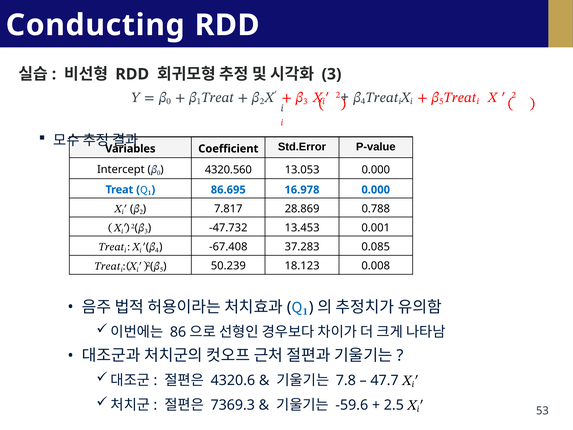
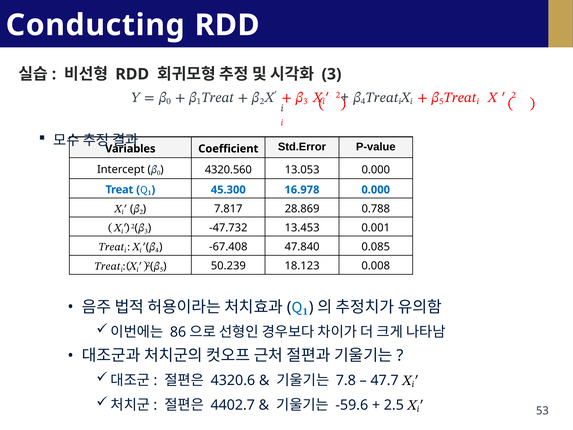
86.695: 86.695 -> 45.300 (228, 190)
37.283: 37.283 -> 47.840 (302, 247)
7369.3: 7369.3 -> 4402.7 (233, 405)
